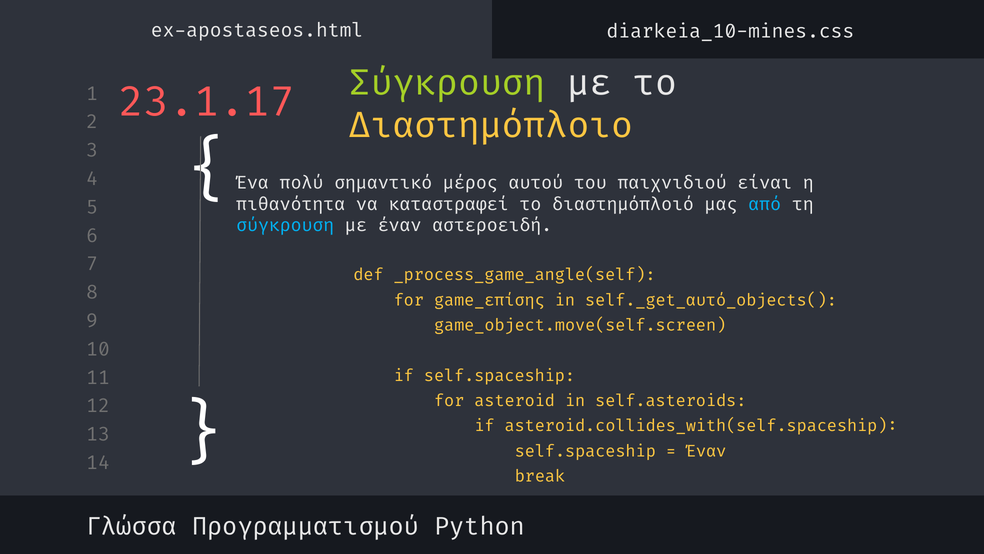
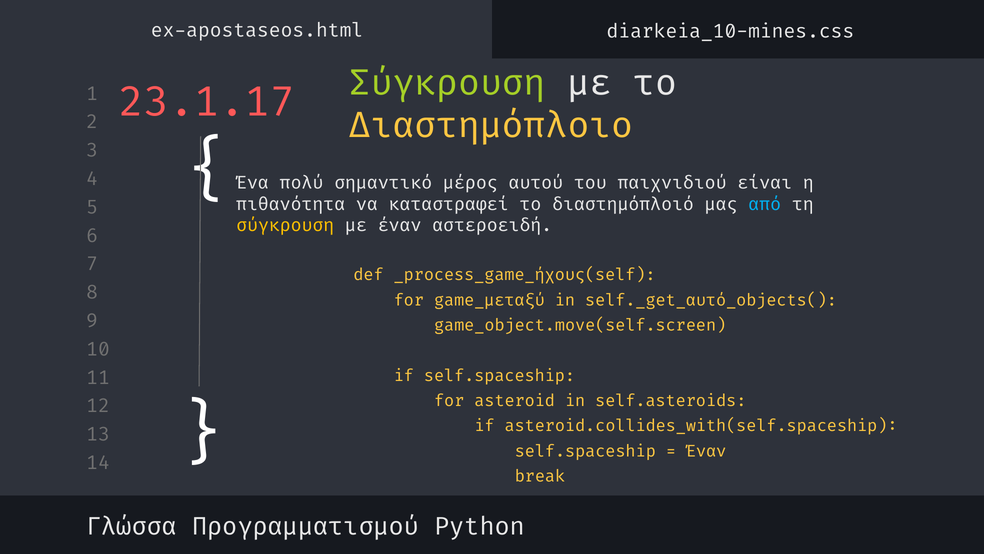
σύγκρουση colour: light blue -> yellow (285, 225)
_process_game_angle(self: _process_game_angle(self -> _process_game_ήχους(self (525, 275)
game_επίσης: game_επίσης -> game_μεταξύ (489, 300)
